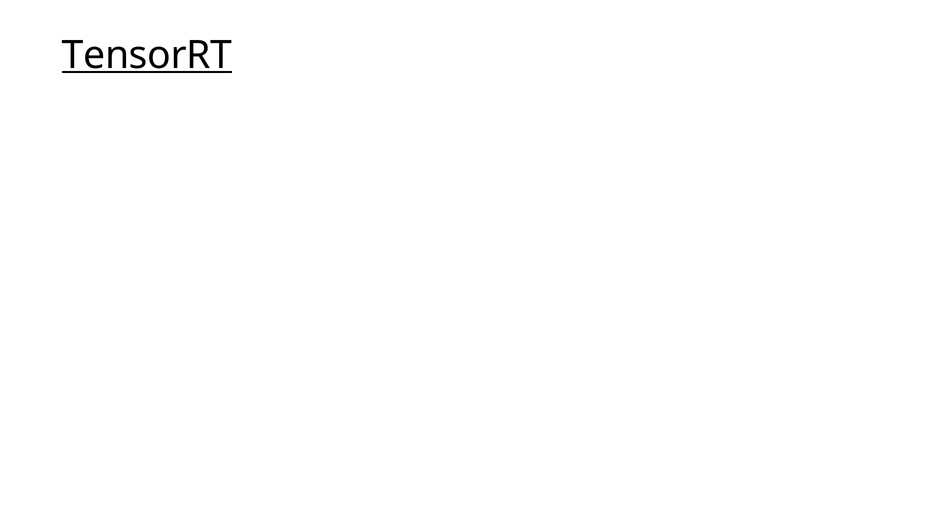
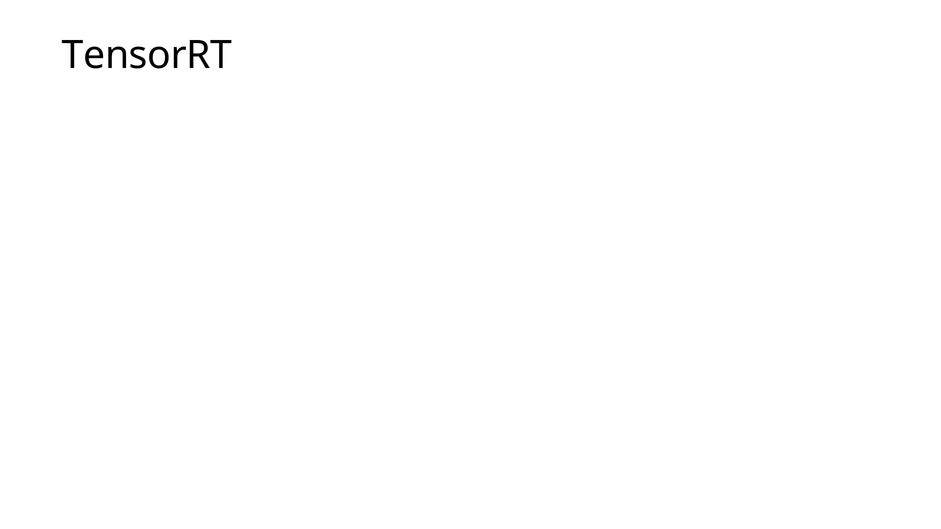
TensorRT underline: present -> none (147, 55)
